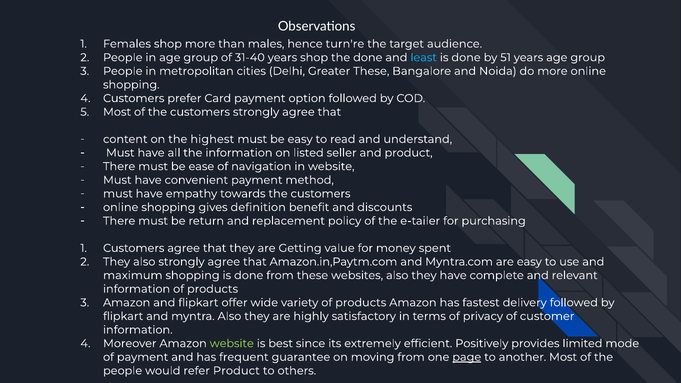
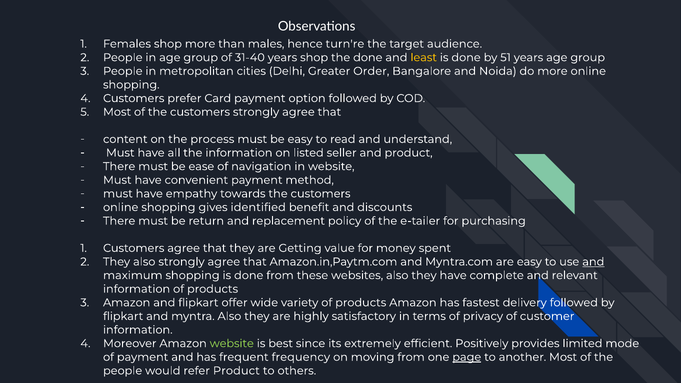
least colour: light blue -> yellow (424, 57)
Greater These: These -> Order (371, 71)
highest: highest -> process (212, 139)
definition: definition -> identified (258, 207)
and underline: none -> present (593, 262)
guarantee: guarantee -> frequency (301, 357)
